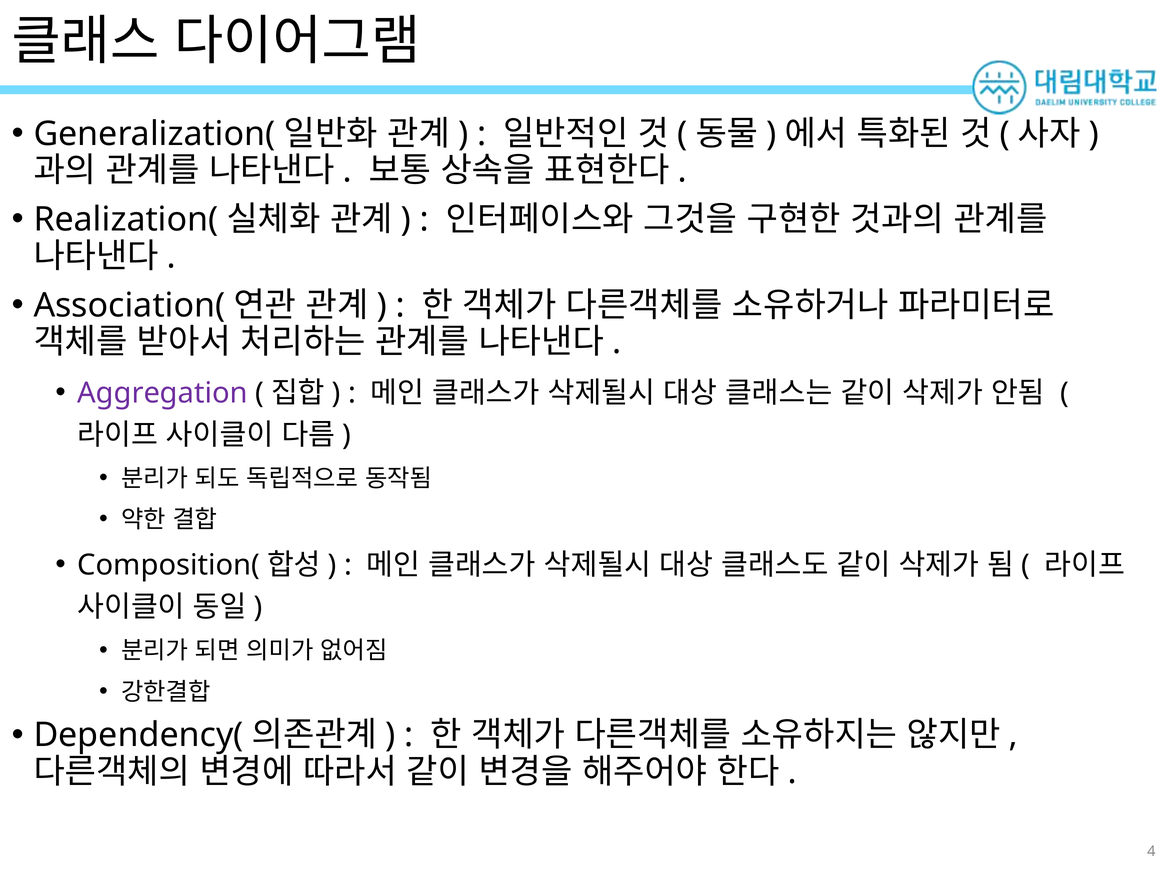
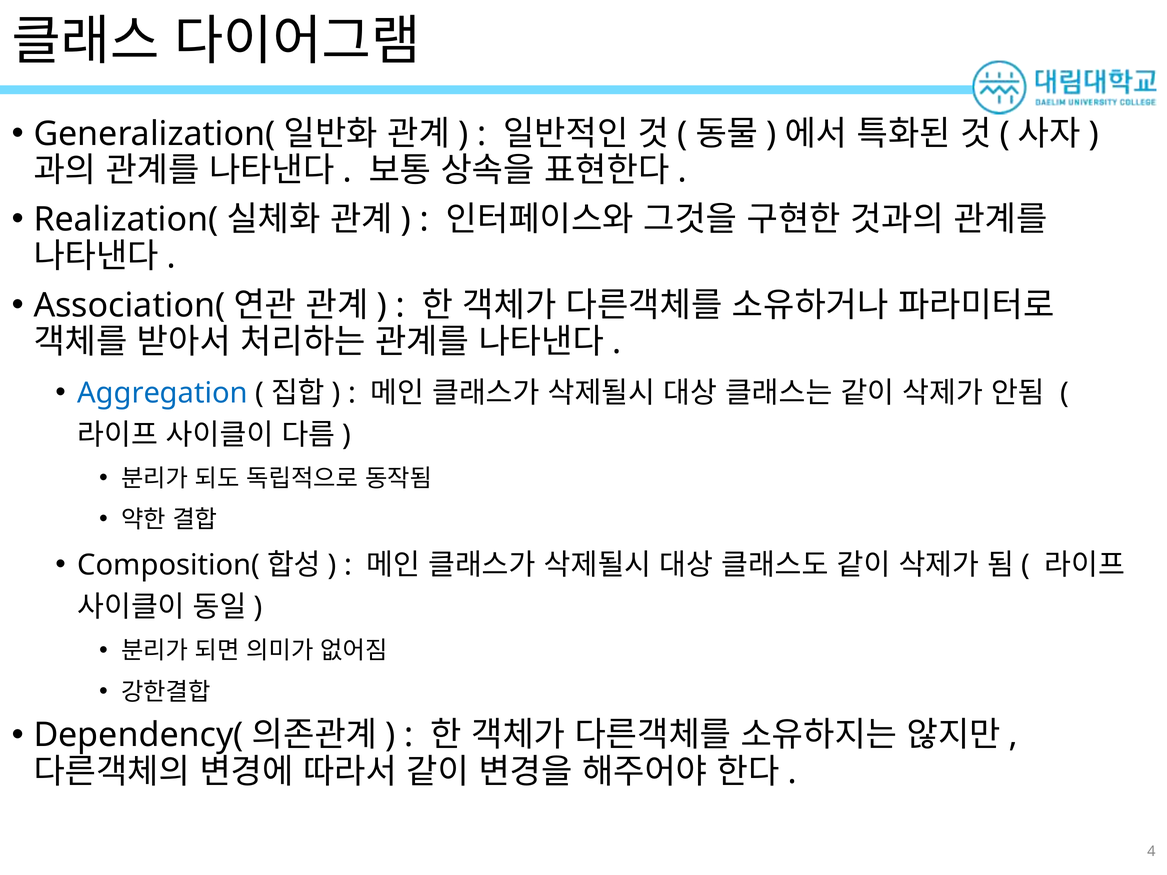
Aggregation colour: purple -> blue (163, 393)
